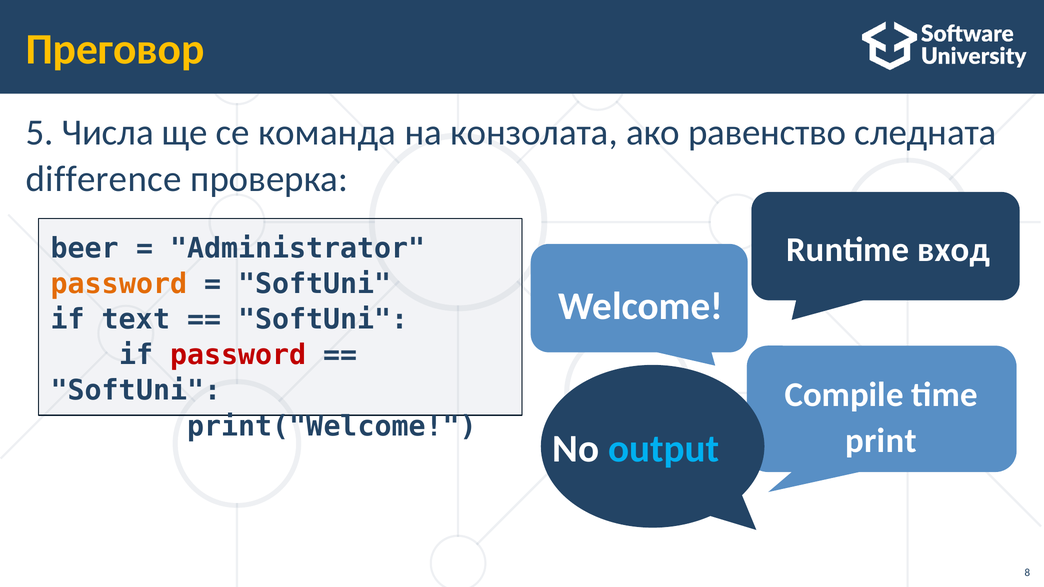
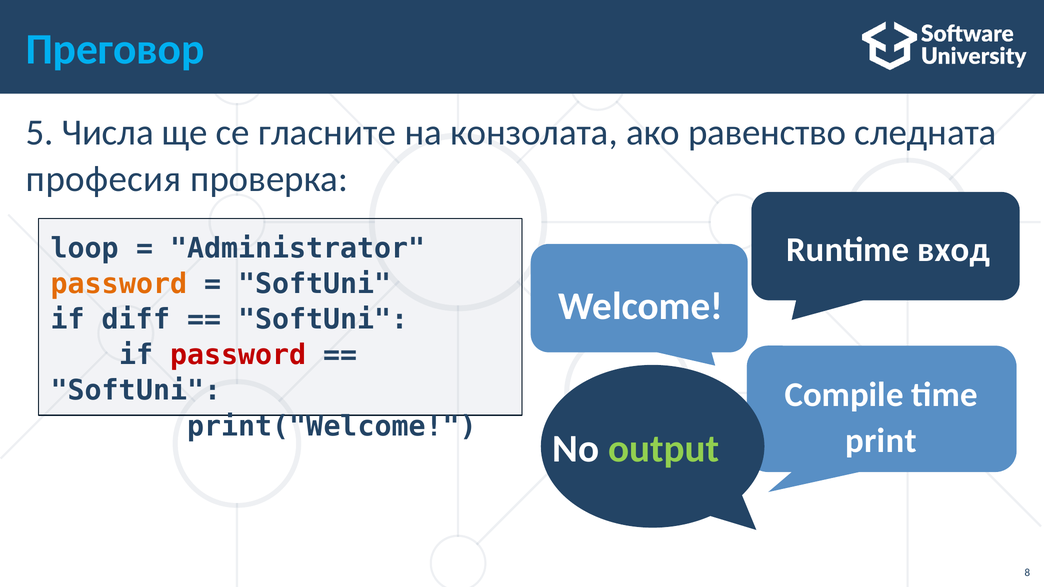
Преговор colour: yellow -> light blue (115, 49)
команда: команда -> гласните (327, 132)
difference: difference -> професия (104, 179)
beer: beer -> loop (85, 248)
text: text -> diff (136, 320)
output colour: light blue -> light green (664, 449)
